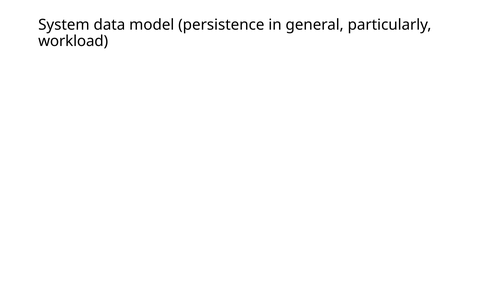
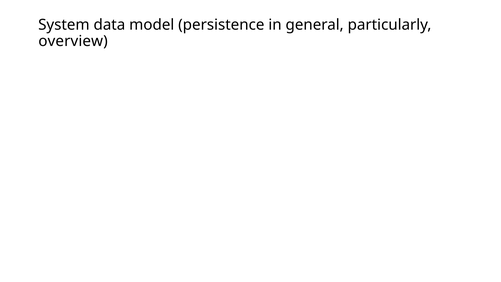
workload: workload -> overview (73, 41)
